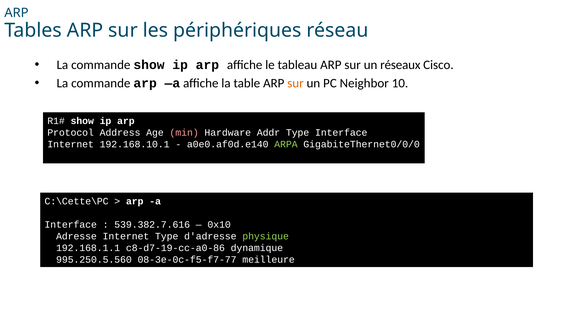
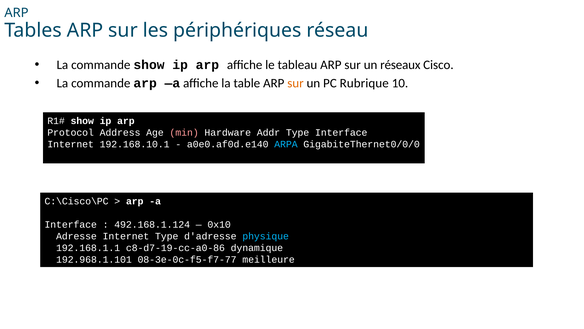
Neighbor: Neighbor -> Rubrique (364, 83)
ARPA colour: light green -> light blue (286, 144)
C:\Cette\PC: C:\Cette\PC -> C:\Cisco\PC (77, 201)
539.382.7.616: 539.382.7.616 -> 492.168.1.124 (152, 224)
physique colour: light green -> light blue (266, 236)
995.250.5.560: 995.250.5.560 -> 192.968.1.101 (94, 259)
